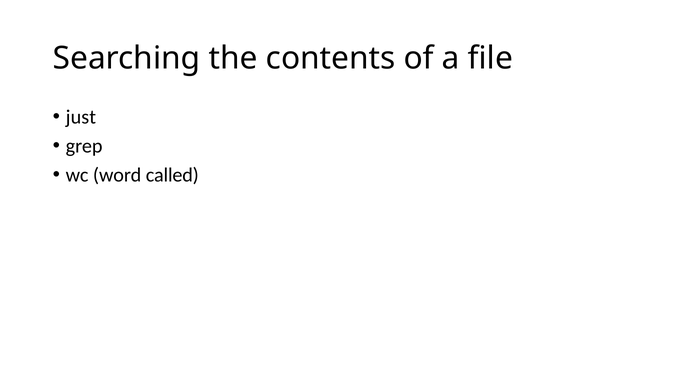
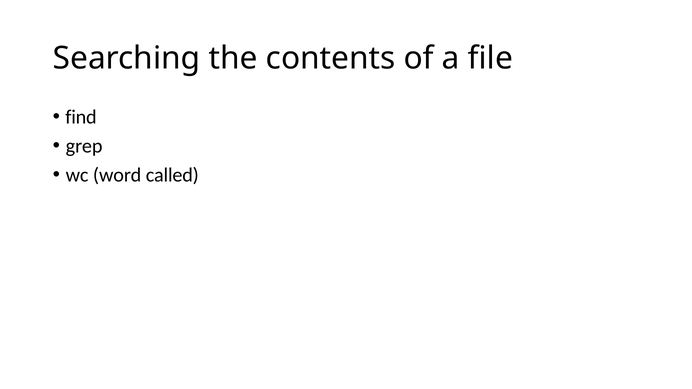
just: just -> find (81, 117)
